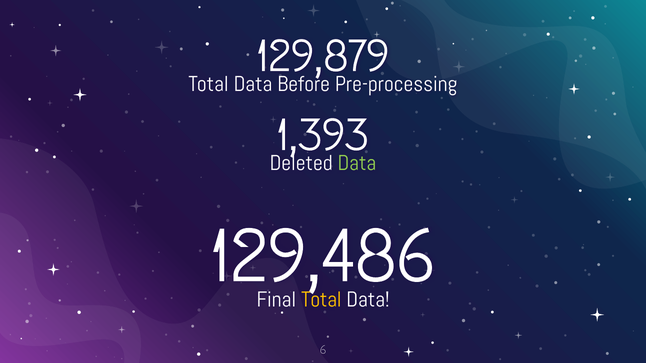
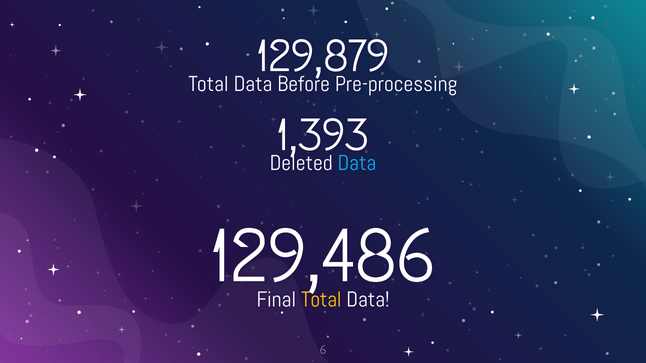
Data colour: light green -> light blue (357, 163)
